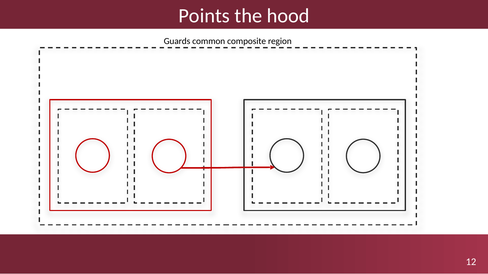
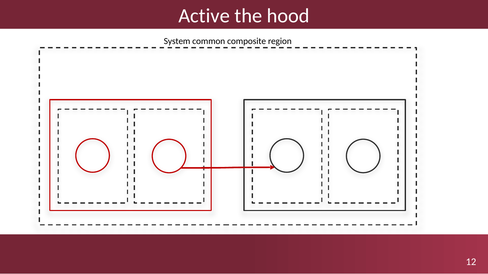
Points: Points -> Active (204, 16)
Guards: Guards -> System (177, 41)
